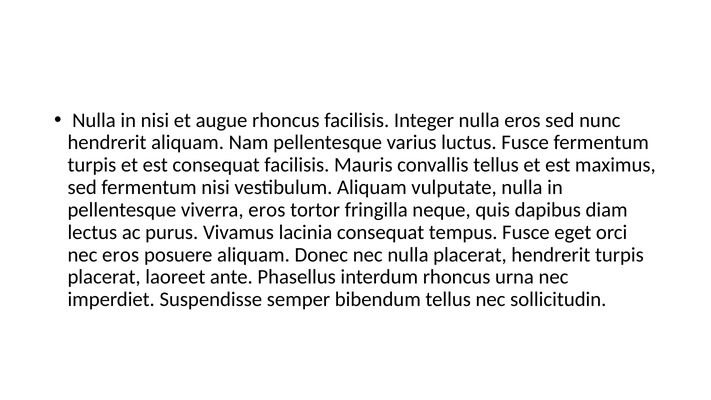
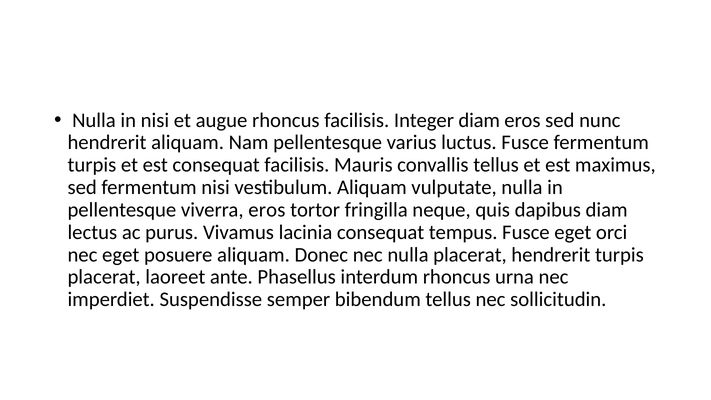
Integer nulla: nulla -> diam (479, 120)
nec eros: eros -> eget (121, 255)
